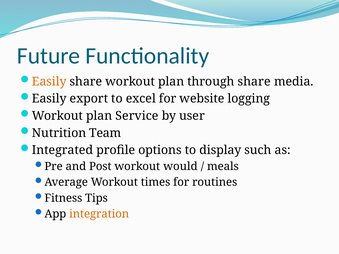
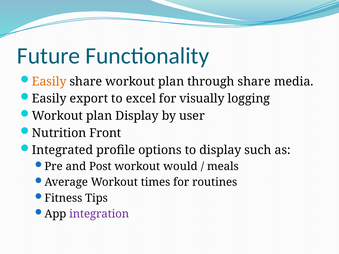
website: website -> visually (202, 99)
plan Service: Service -> Display (137, 116)
Team: Team -> Front (105, 133)
integration colour: orange -> purple (99, 214)
